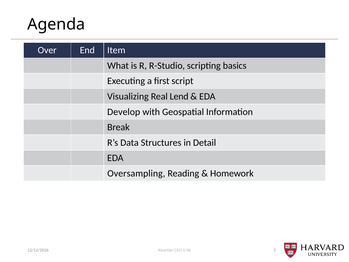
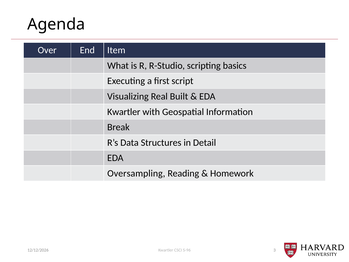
Lend: Lend -> Built (179, 96)
Develop: Develop -> Kwartler (124, 112)
